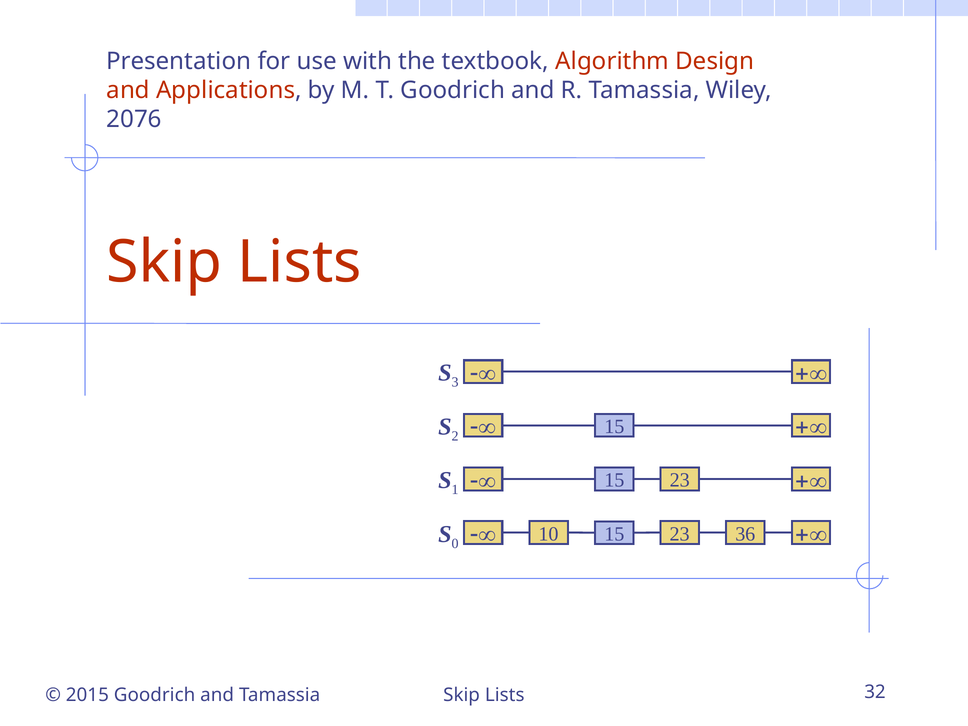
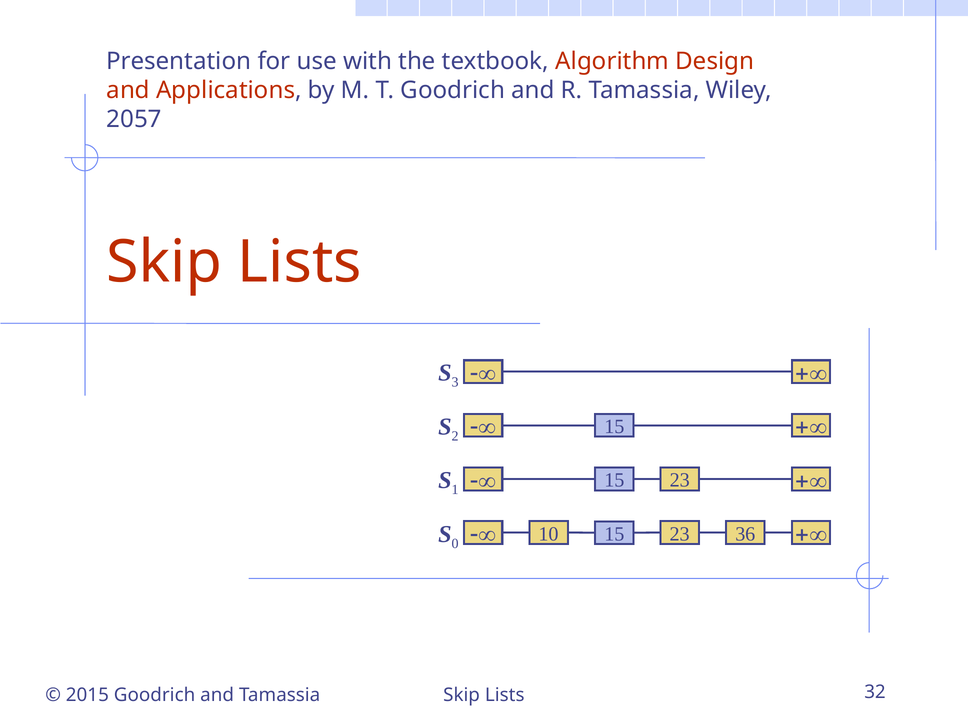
2076: 2076 -> 2057 (134, 119)
